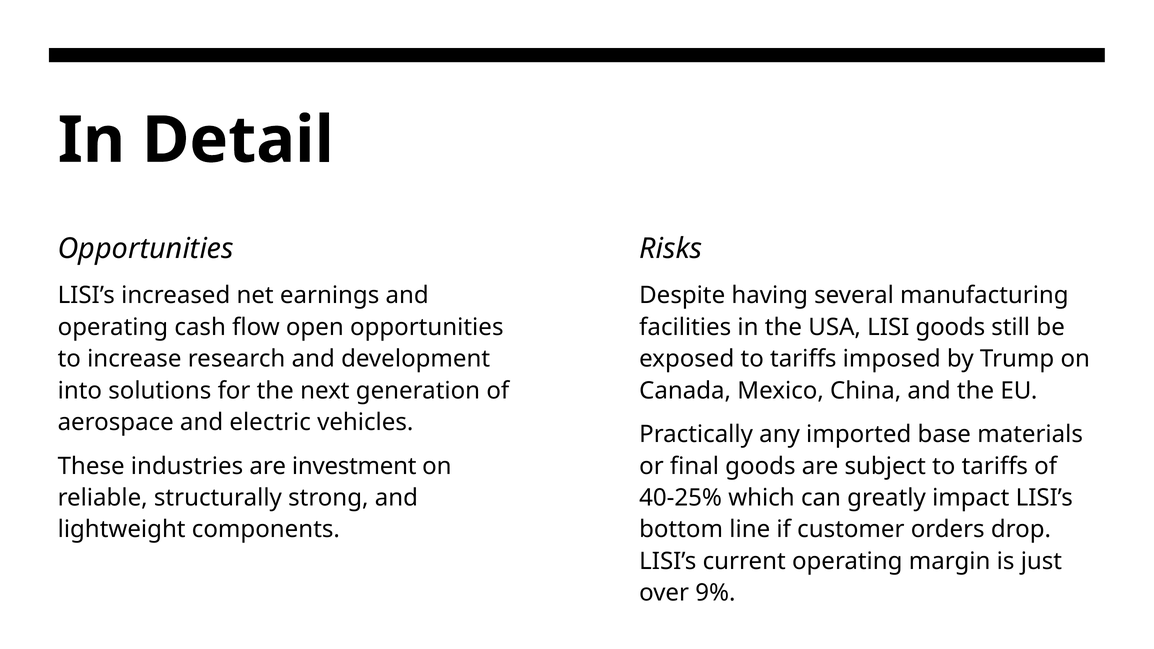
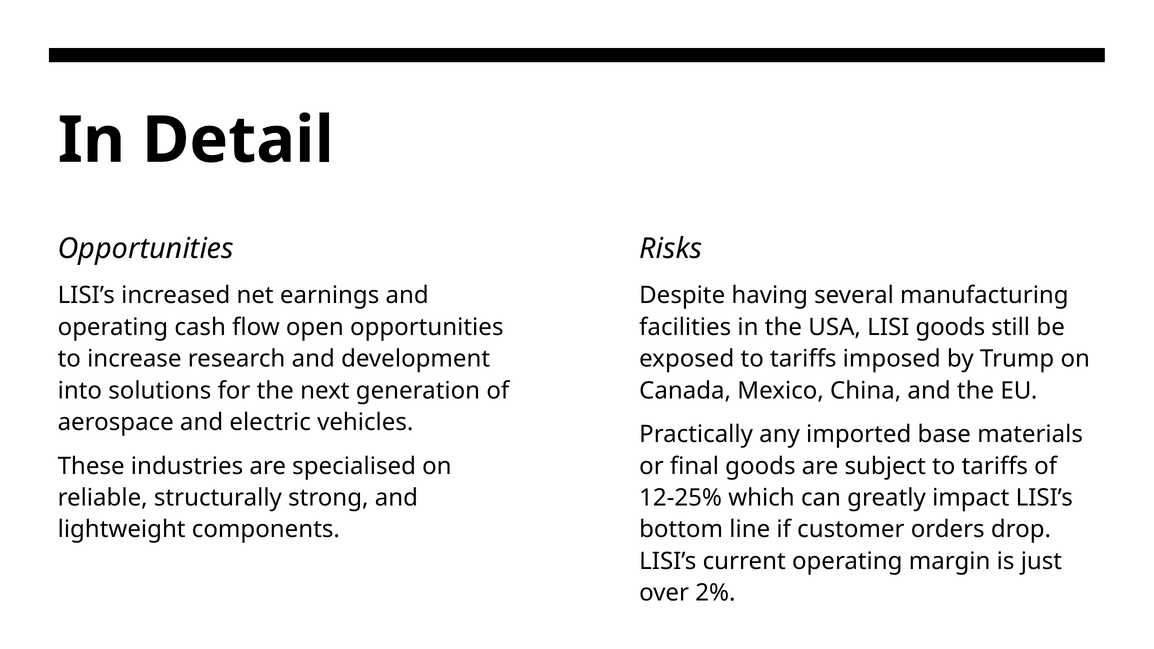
investment: investment -> specialised (354, 466)
40-25%: 40-25% -> 12-25% (681, 498)
9%: 9% -> 2% (715, 593)
